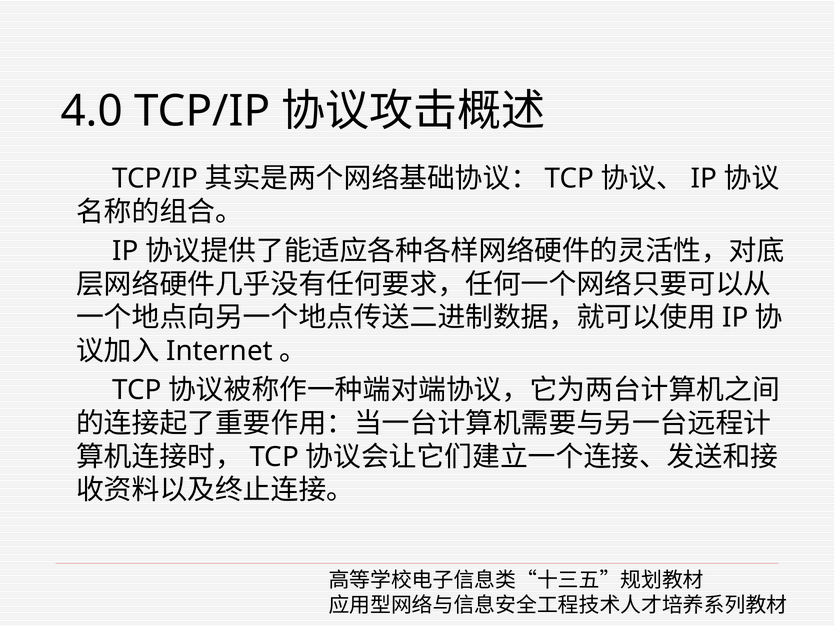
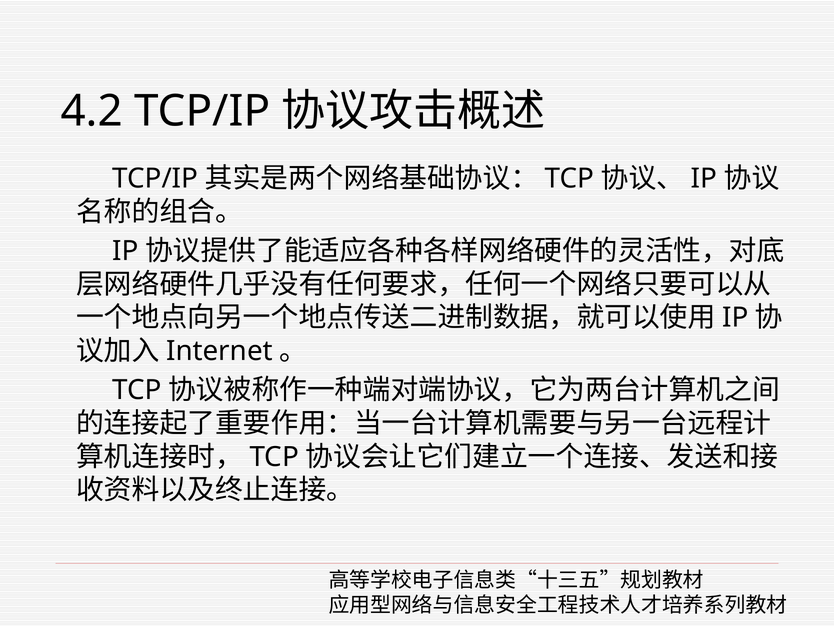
4.0: 4.0 -> 4.2 (92, 111)
